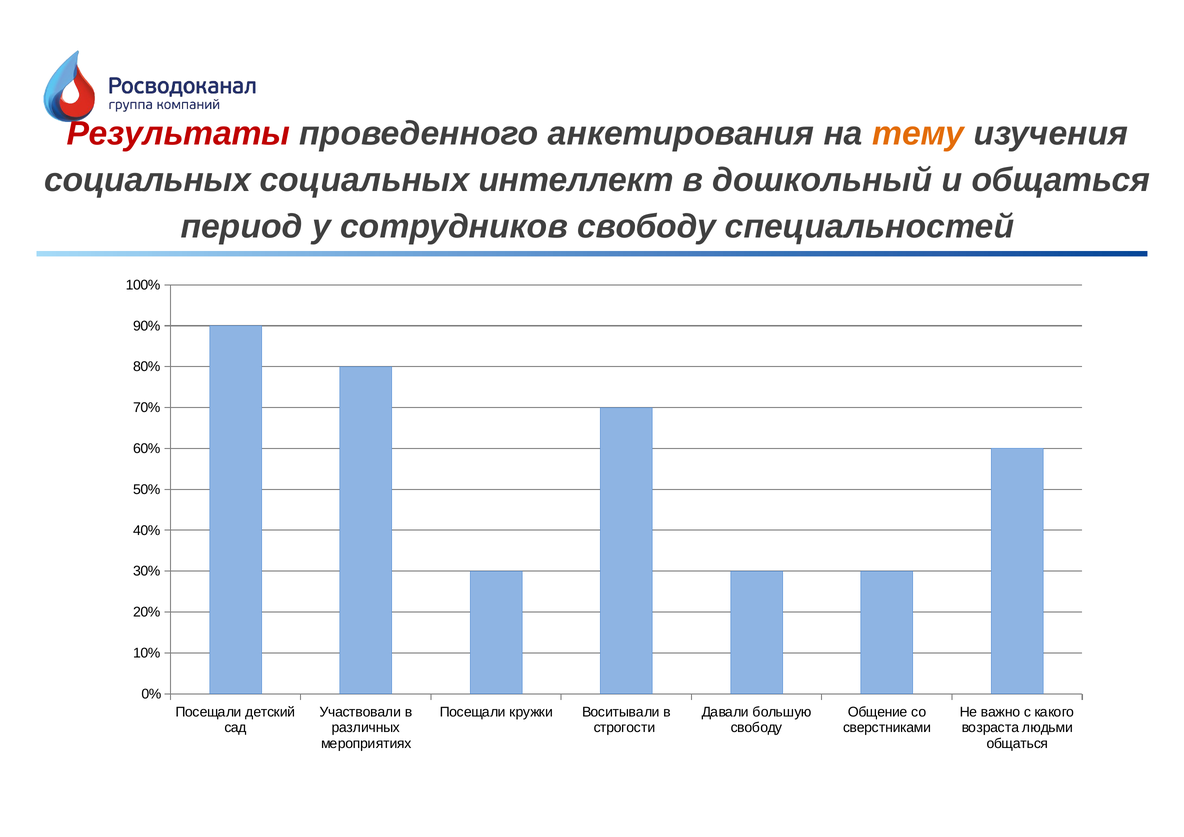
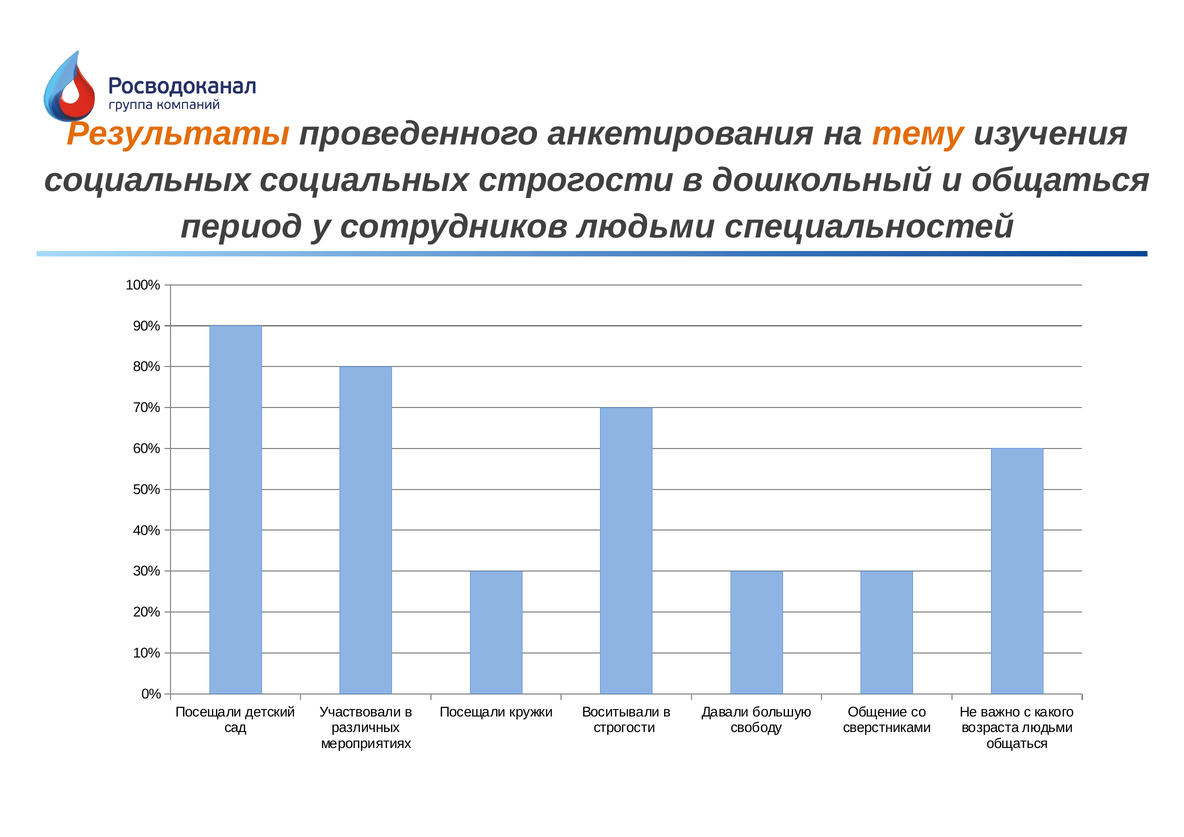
Результаты colour: red -> orange (178, 133)
социальных интеллект: интеллект -> строгости (576, 180)
сотрудников свободу: свободу -> людьми (646, 227)
